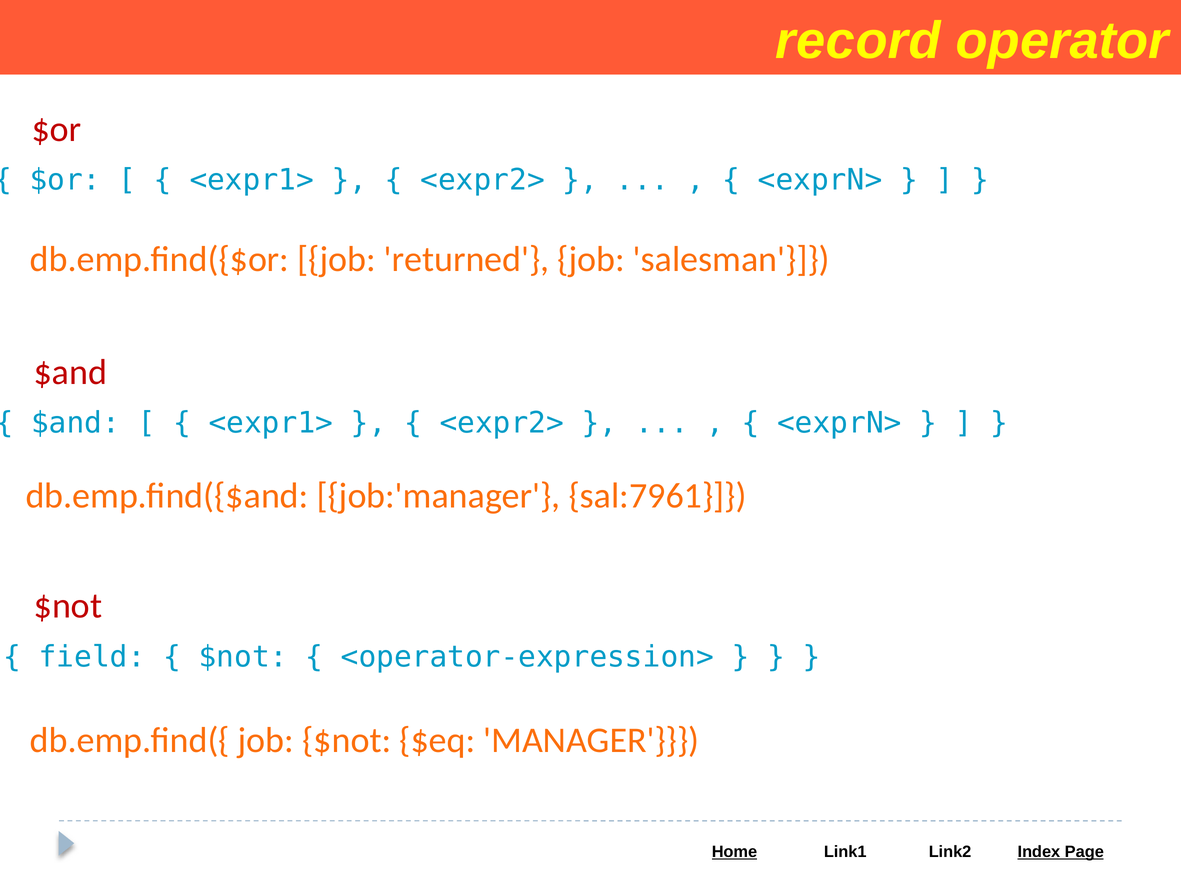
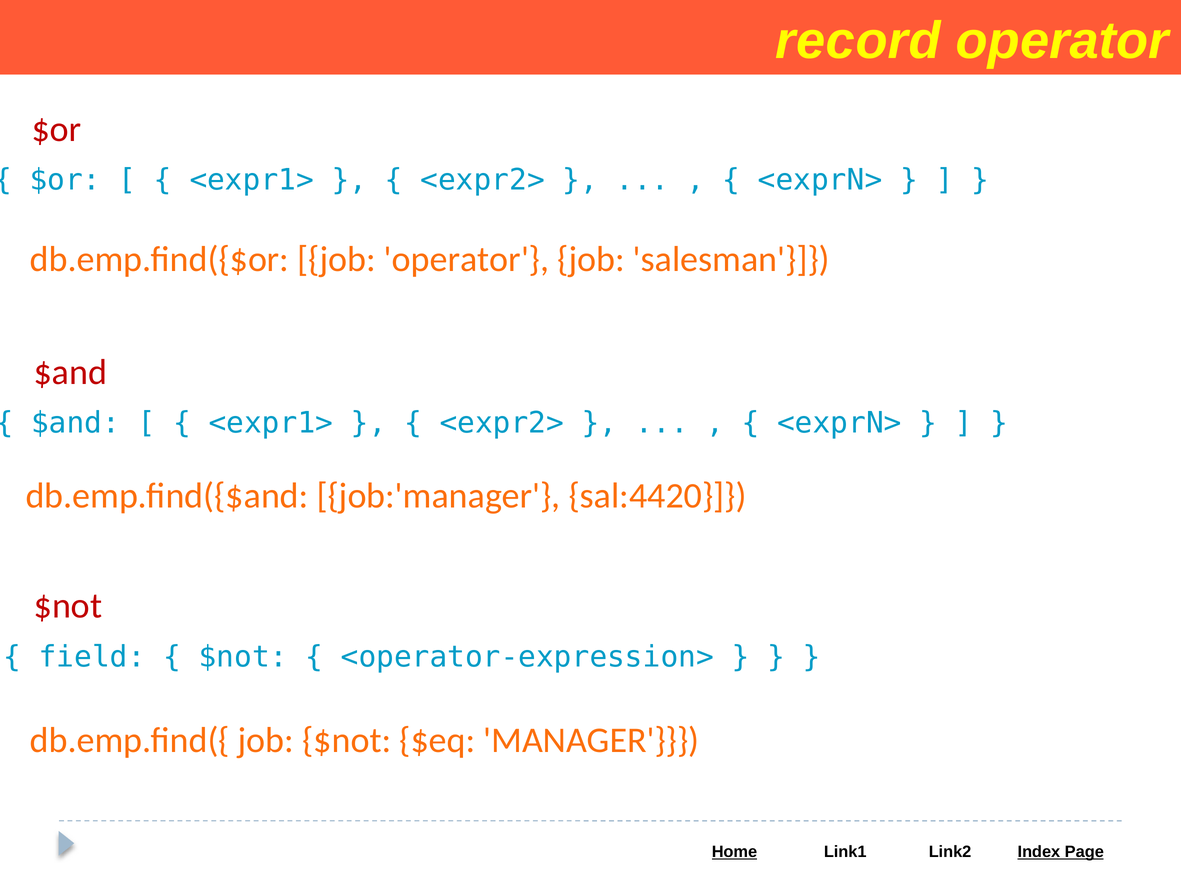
job returned: returned -> operator (467, 259)
sal:7961: sal:7961 -> sal:4420 (658, 496)
